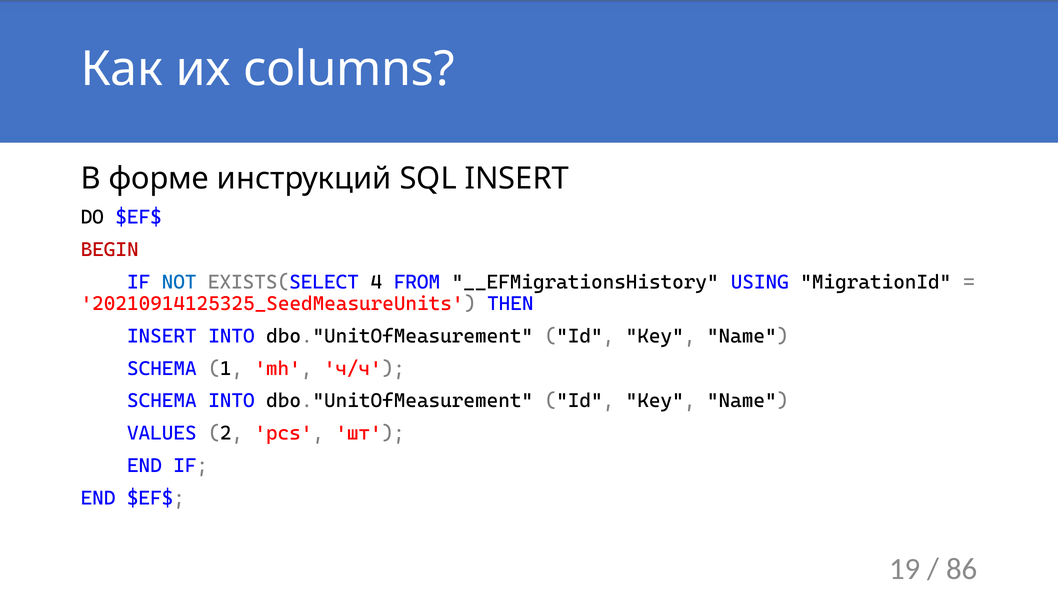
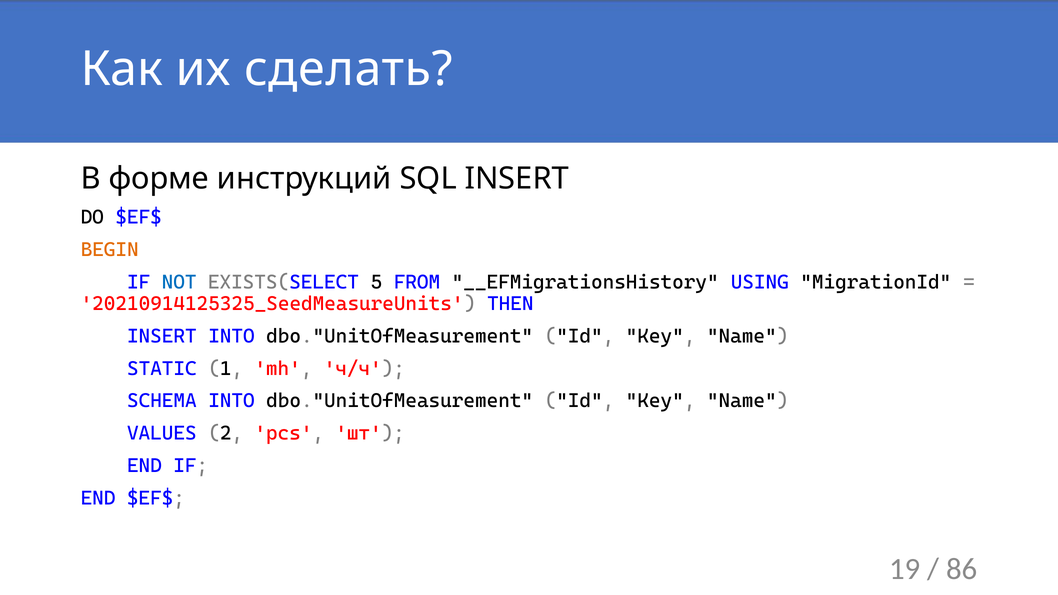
columns: columns -> сделать (348, 69)
BEGIN colour: red -> orange (110, 250)
4: 4 -> 5 (376, 282)
SCHEMA: SCHEMA -> STATIC (162, 369)
